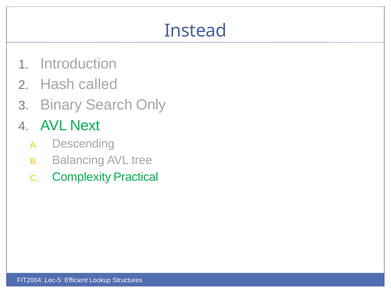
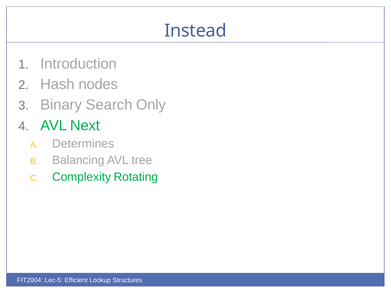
called: called -> nodes (98, 84)
Descending: Descending -> Determines (83, 144)
Practical: Practical -> Rotating (136, 177)
